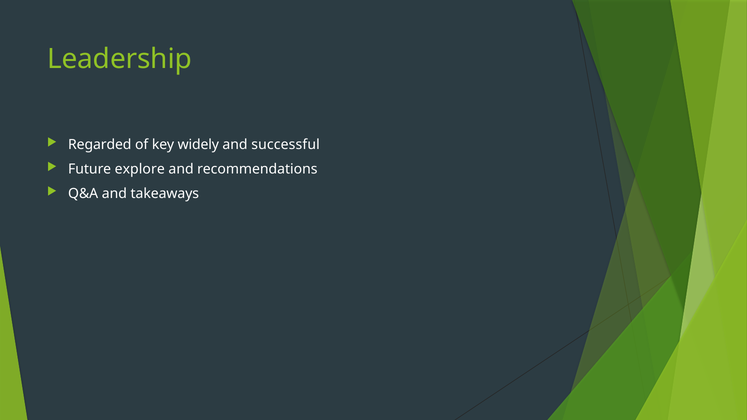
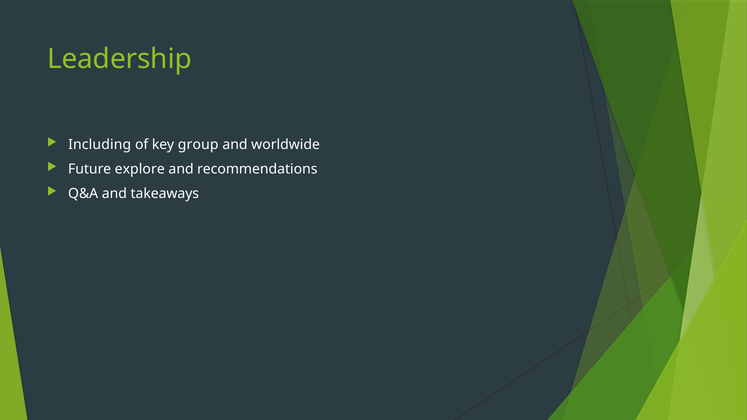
Regarded: Regarded -> Including (100, 145)
widely: widely -> group (198, 145)
successful: successful -> worldwide (286, 145)
